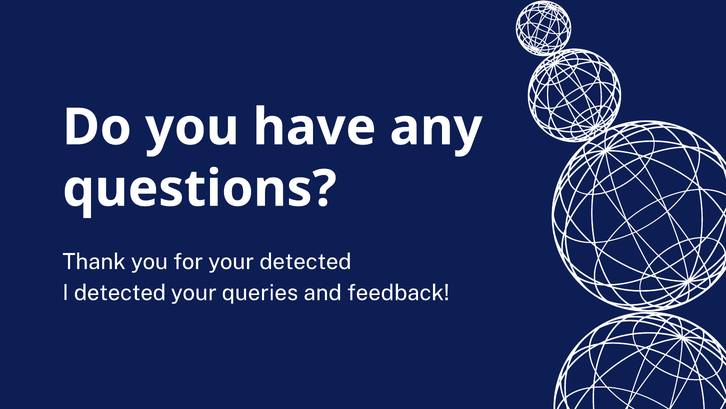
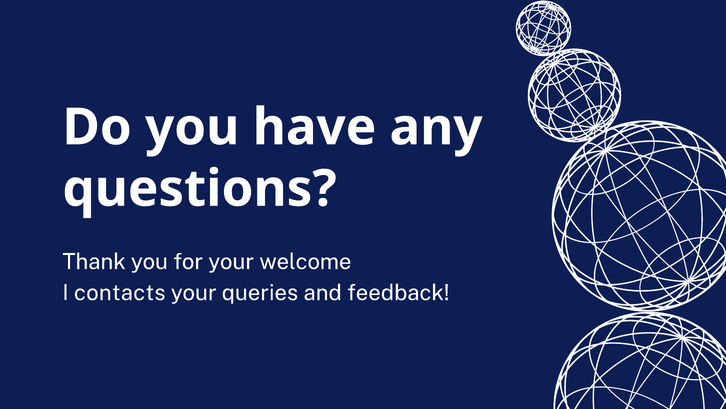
your detected: detected -> welcome (305, 261)
I detected: detected -> contacts (120, 292)
